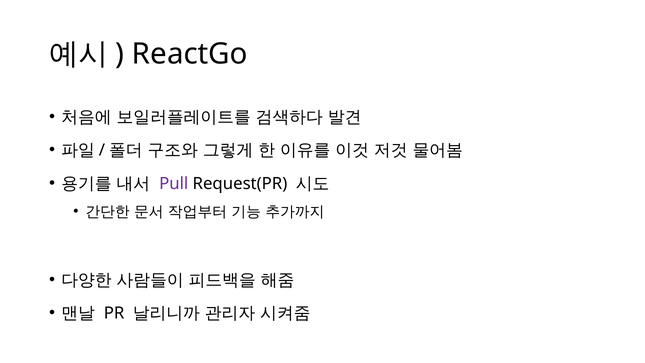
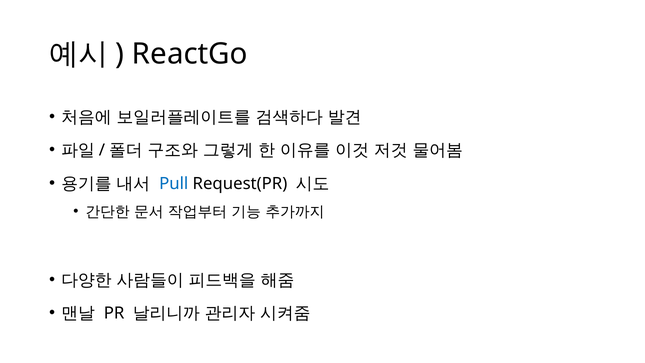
Pull colour: purple -> blue (174, 184)
